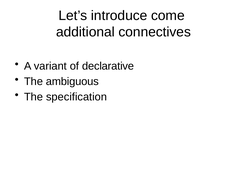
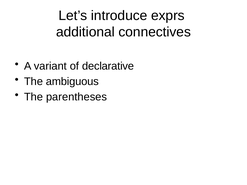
come: come -> exprs (168, 16)
specification: specification -> parentheses (77, 97)
